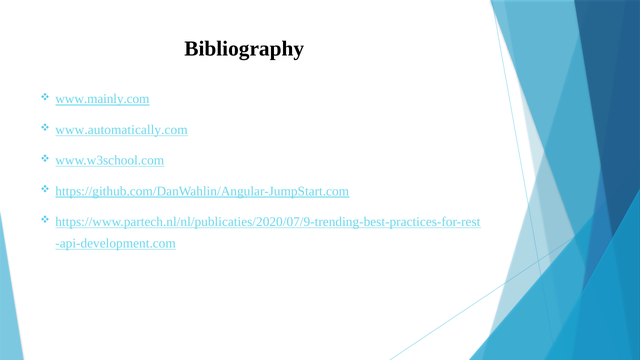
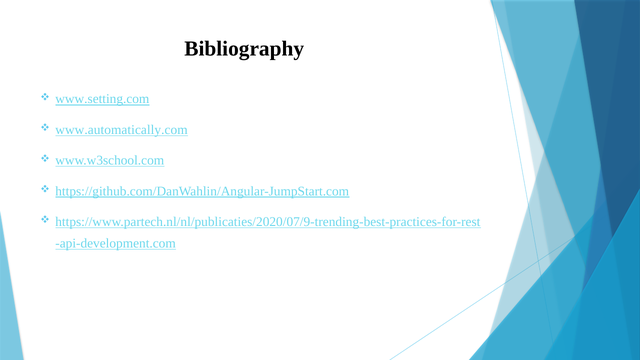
www.mainly.com: www.mainly.com -> www.setting.com (102, 99)
